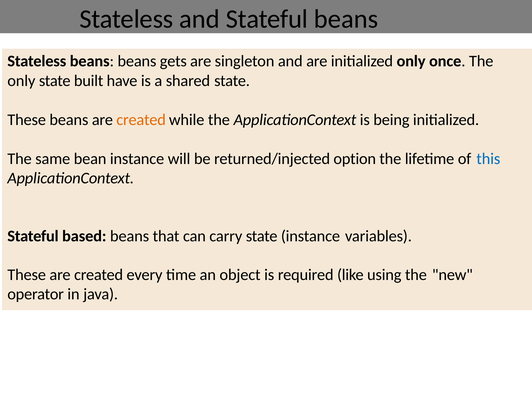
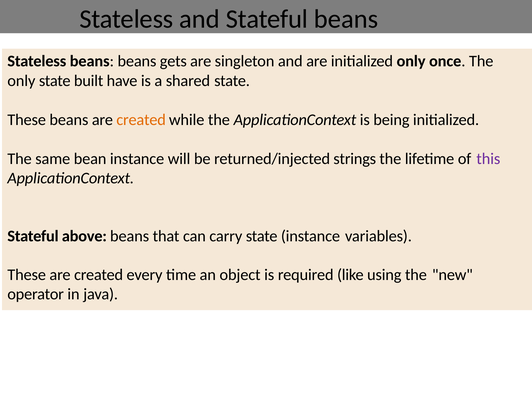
option: option -> strings (355, 159)
this colour: blue -> purple (488, 159)
based: based -> above (84, 236)
